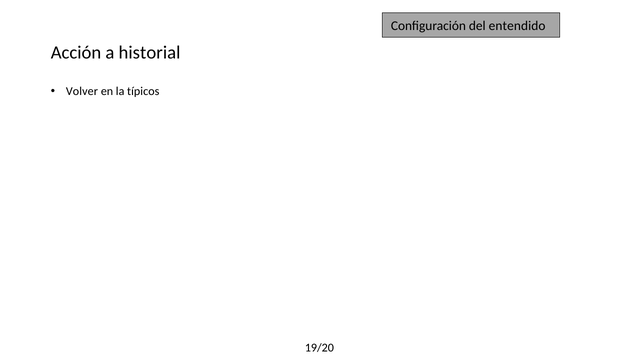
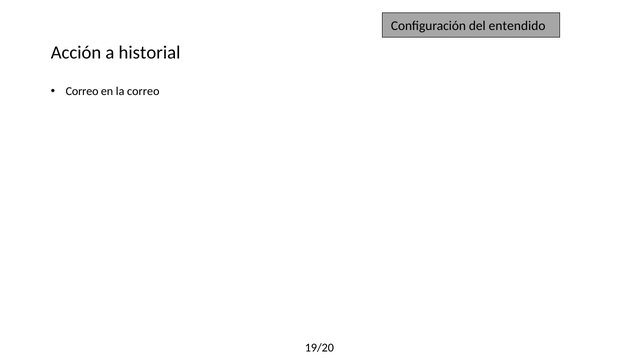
Volver: Volver -> Correo (82, 92)
la típicos: típicos -> correo (143, 92)
